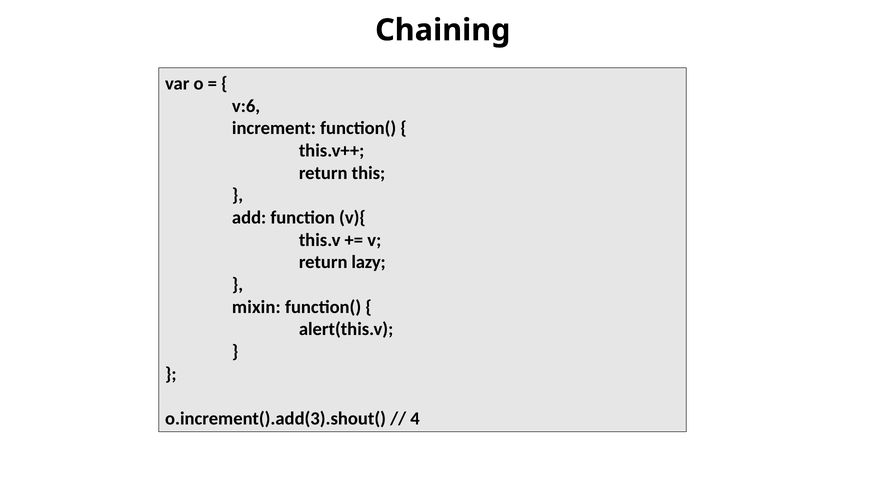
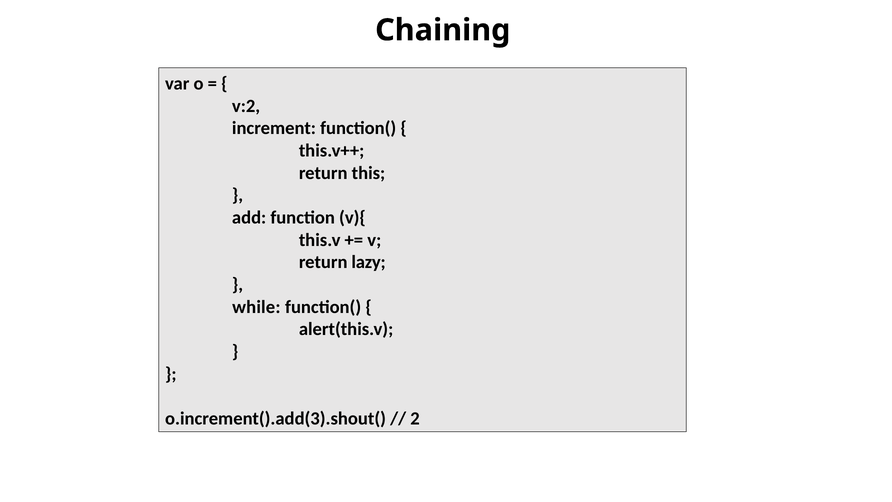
v:6: v:6 -> v:2 (246, 106)
mixin: mixin -> while (256, 307)
4: 4 -> 2 (415, 418)
